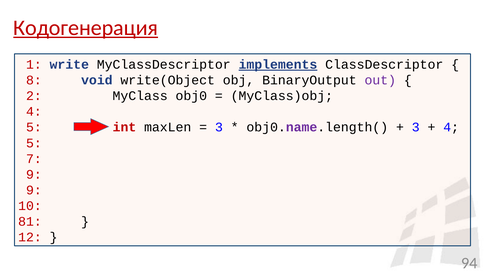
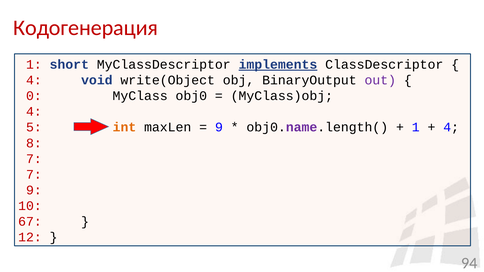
Кодогенерация underline: present -> none (86, 28)
write: write -> short (69, 65)
8: 8 -> 4 (34, 80)
2: 2 -> 0 (34, 96)
int colour: red -> orange (124, 127)
3: 3 -> 9 (219, 127)
3: 3 -> 1 (416, 127)
5: 5 -> 8 (34, 143)
9: 9 -> 7 (34, 175)
81: 81 -> 67 (30, 222)
